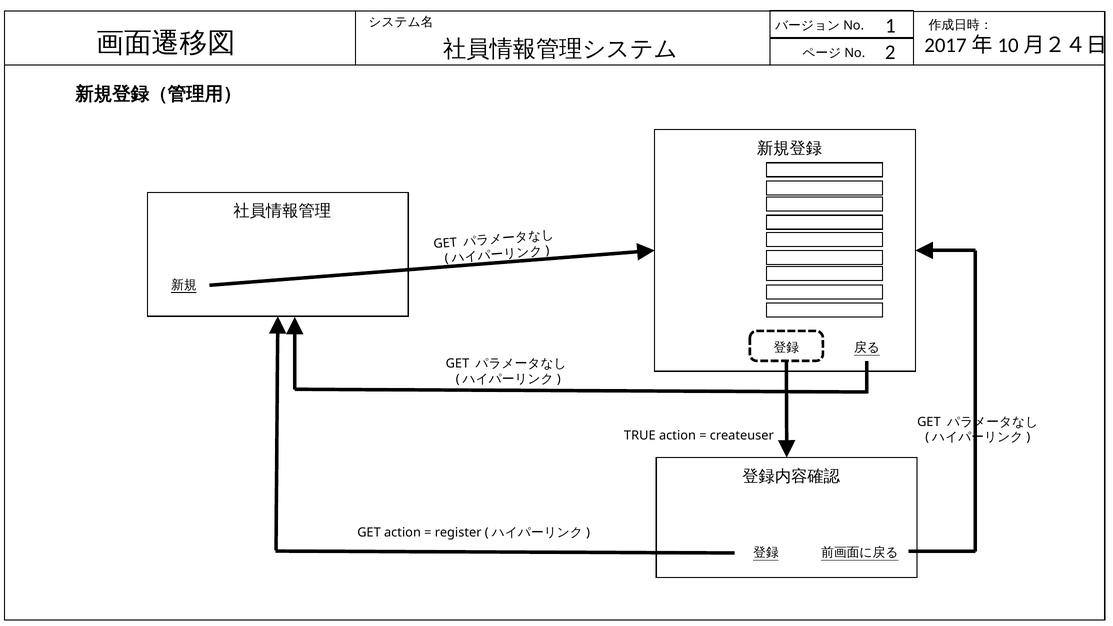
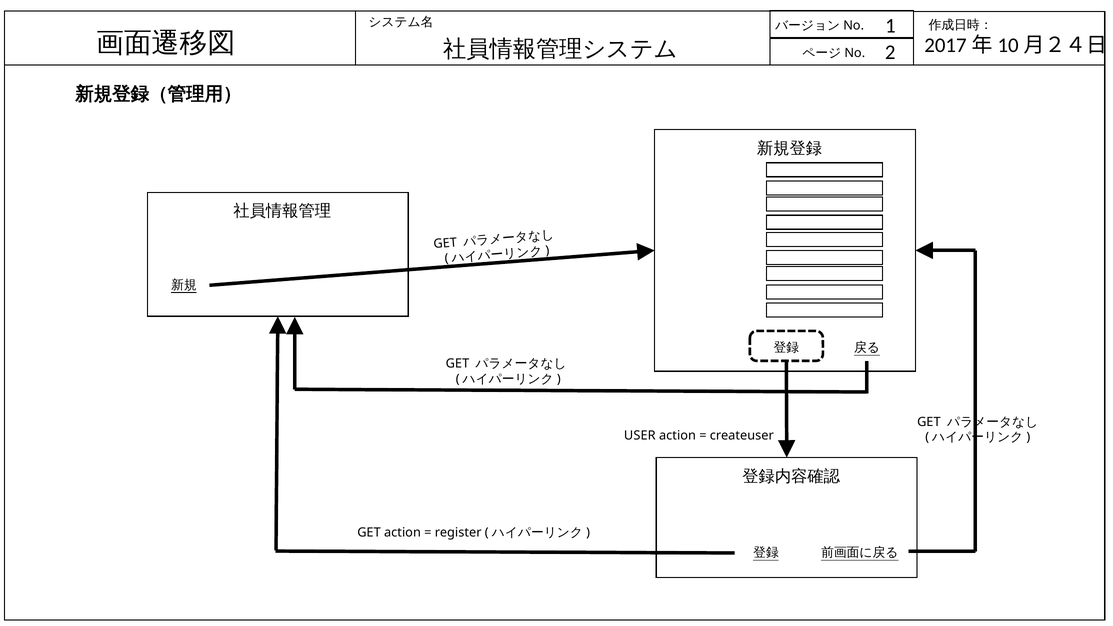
TRUE: TRUE -> USER (640, 435)
